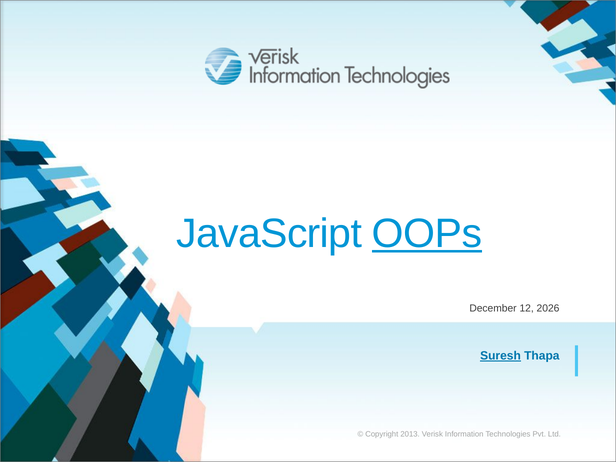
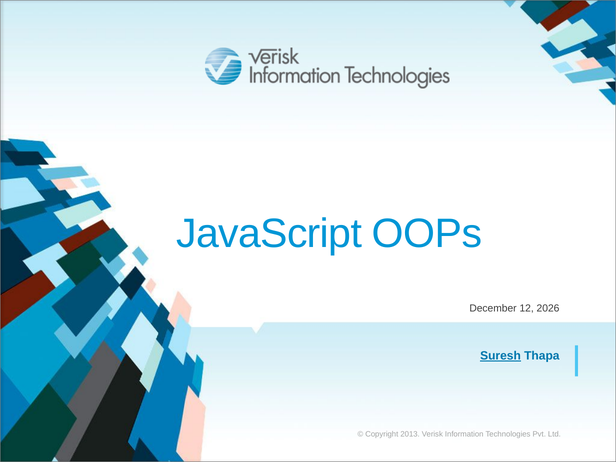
OOPs underline: present -> none (427, 234)
